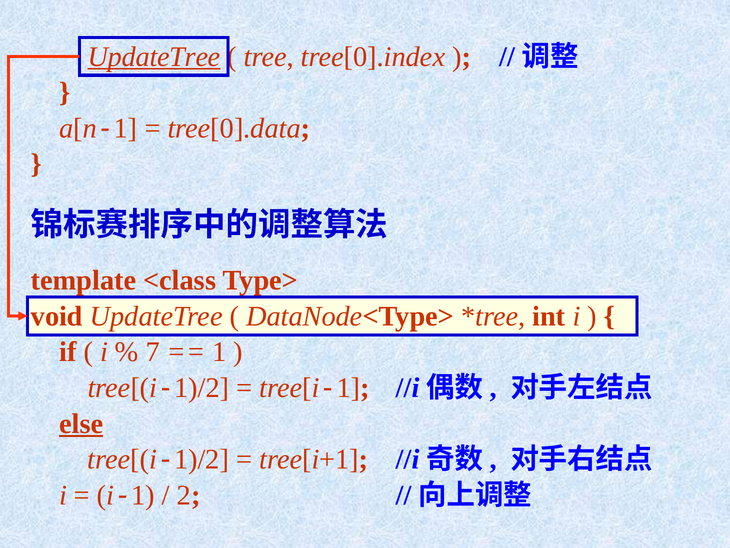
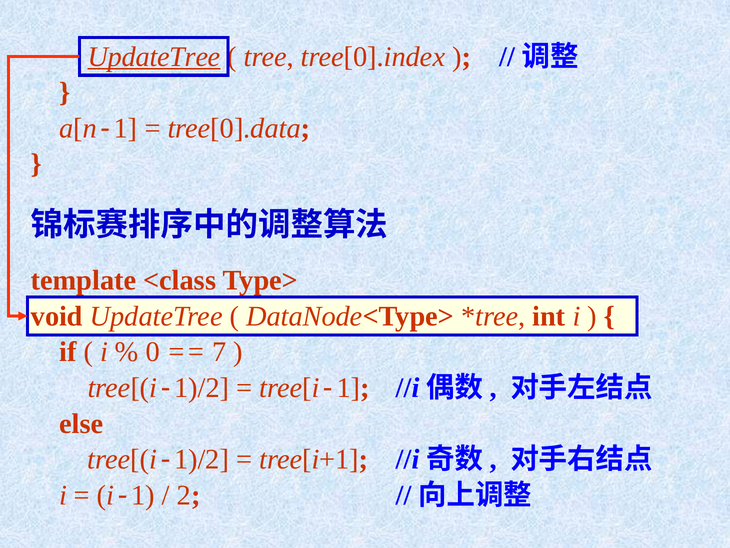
7: 7 -> 0 (153, 352)
1: 1 -> 7 (219, 352)
else underline: present -> none (81, 423)
